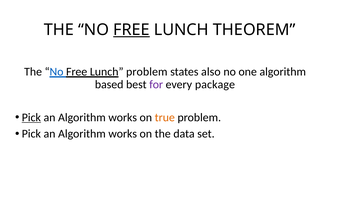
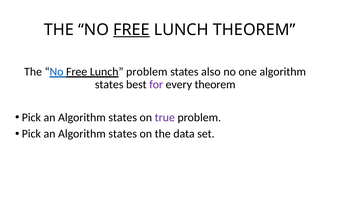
based: based -> states (109, 85)
every package: package -> theorem (215, 85)
Pick underline: present -> none (31, 117)
works: works -> states (123, 117)
true colour: orange -> purple (165, 117)
works: works -> states (123, 134)
